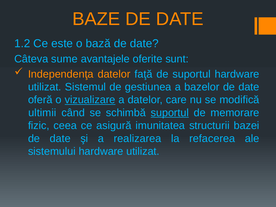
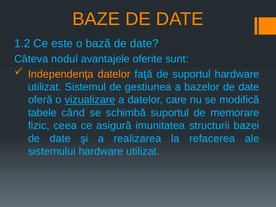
sume: sume -> nodul (64, 59)
ultimii: ultimii -> tabele (42, 113)
suportul underline: present -> none (170, 113)
